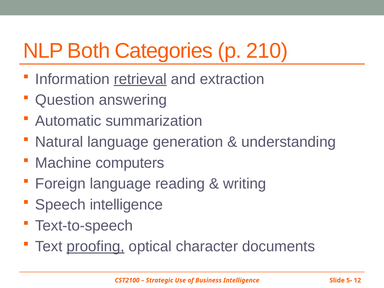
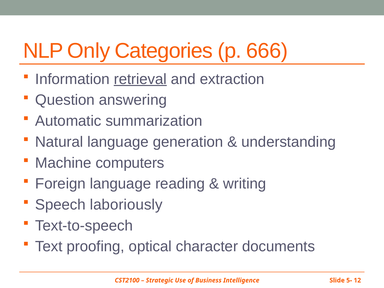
Both: Both -> Only (89, 51)
210: 210 -> 666 (267, 51)
Speech intelligence: intelligence -> laboriously (126, 205)
proofing underline: present -> none (96, 247)
